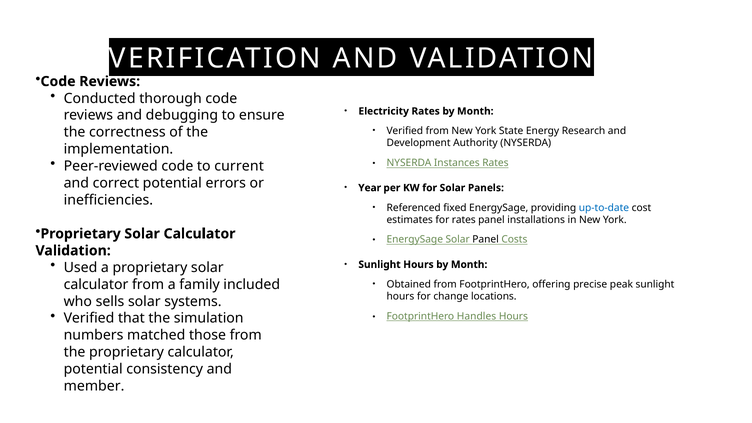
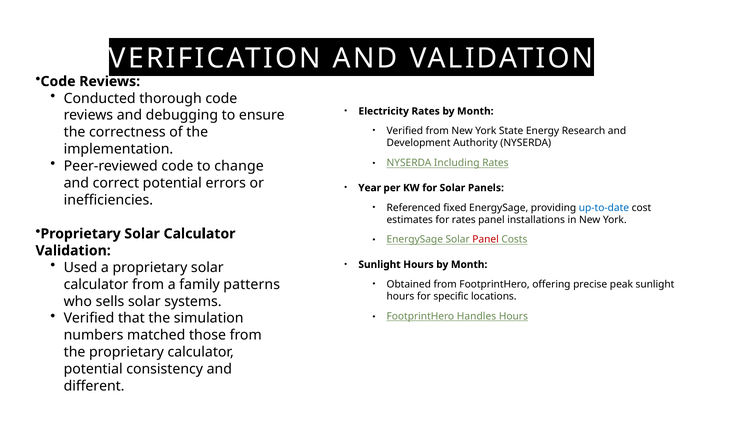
current: current -> change (239, 166)
Instances: Instances -> Including (457, 163)
Panel colour: black -> red (486, 240)
included: included -> patterns (252, 284)
change: change -> specific (451, 296)
member: member -> different (94, 386)
